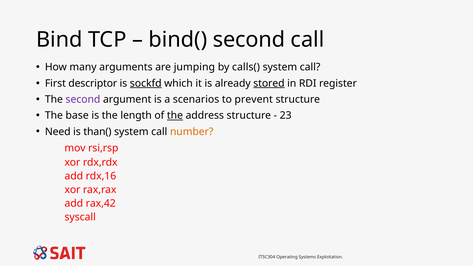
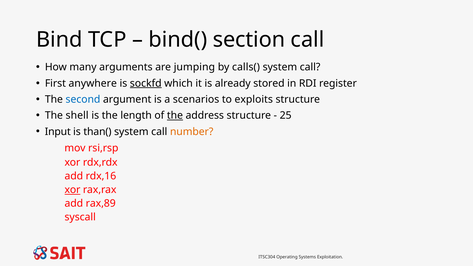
bind( second: second -> section (249, 40)
descriptor: descriptor -> anywhere (93, 83)
stored underline: present -> none (269, 83)
second colour: purple -> blue (83, 99)
prevent: prevent -> exploits (254, 99)
base: base -> shell (77, 116)
23: 23 -> 25 (286, 116)
Need: Need -> Input (58, 132)
xor underline: none -> present (72, 190)
rax,42: rax,42 -> rax,89 (101, 204)
